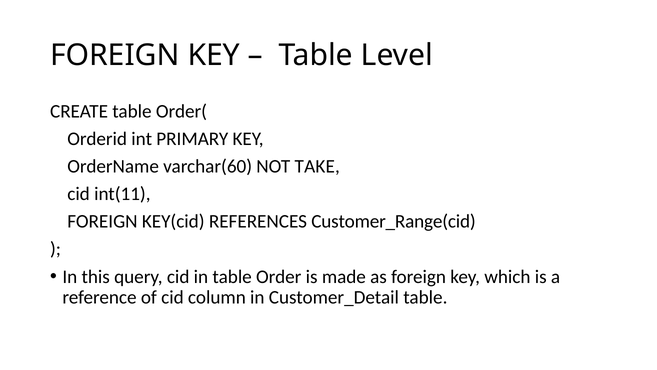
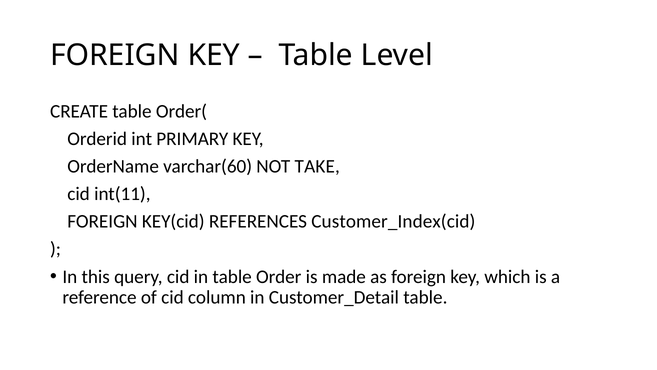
Customer_Range(cid: Customer_Range(cid -> Customer_Index(cid (393, 221)
